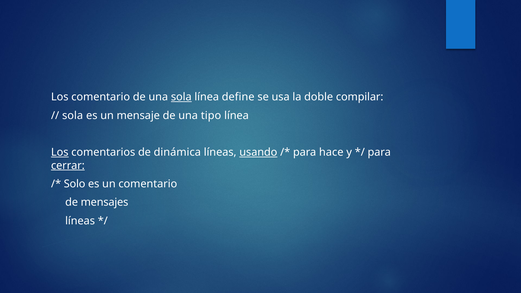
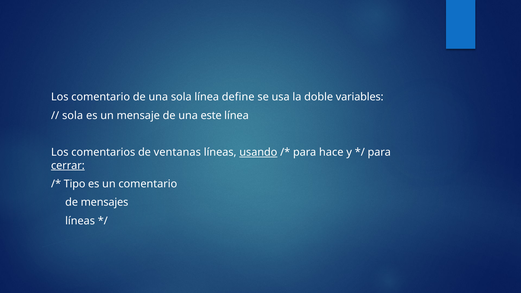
sola underline: present -> none (181, 97)
compilar: compilar -> variables (360, 97)
tipo: tipo -> este (211, 115)
Los underline: present -> none (60, 152)
dinámica: dinámica -> ventanas (177, 152)
Solo: Solo -> Tipo (75, 184)
